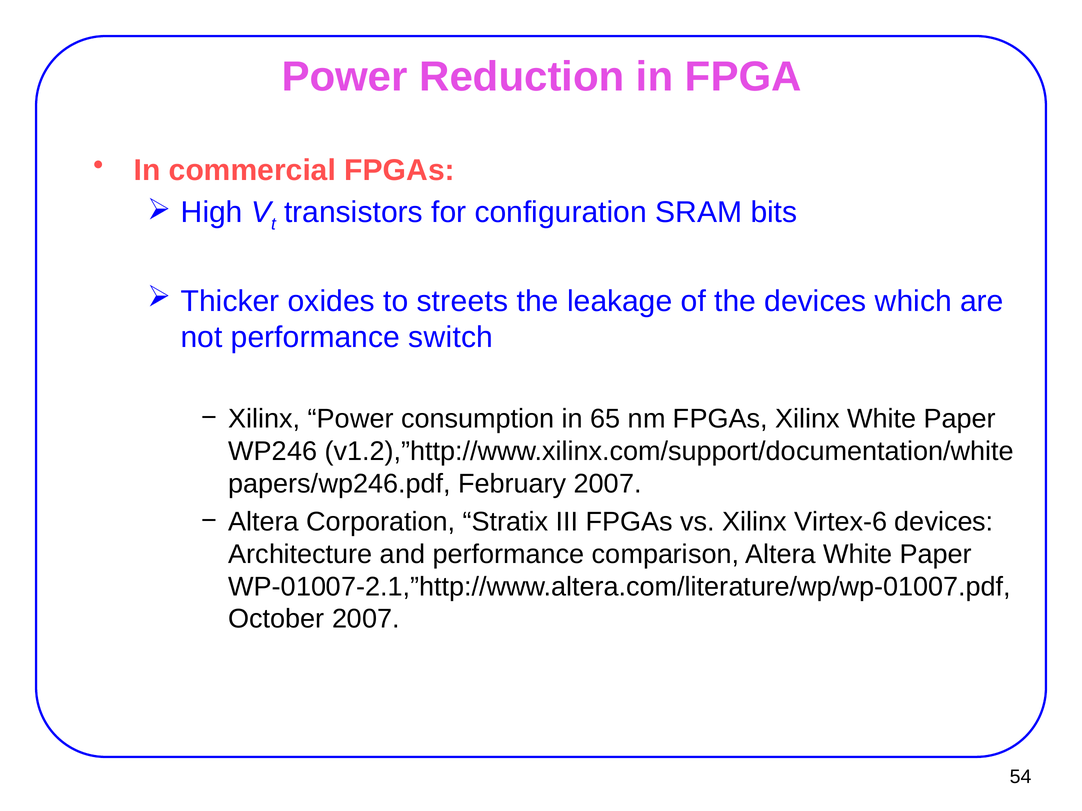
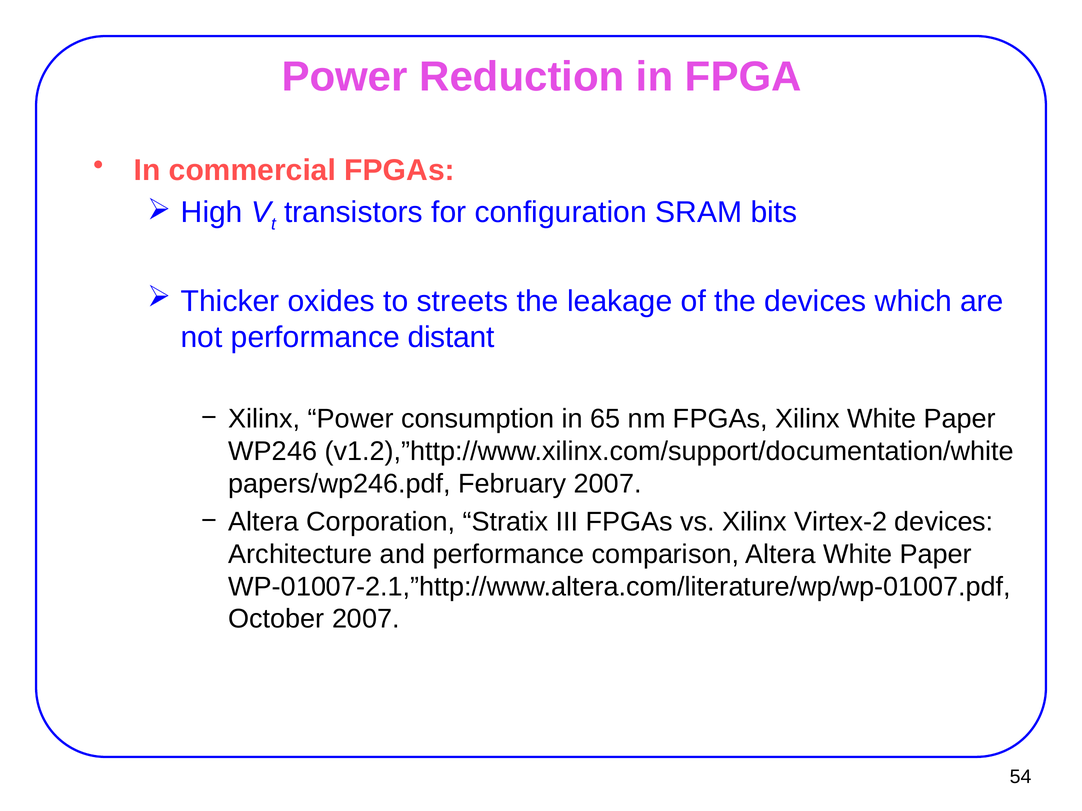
switch: switch -> distant (451, 338)
Virtex-6: Virtex-6 -> Virtex-2 (841, 522)
